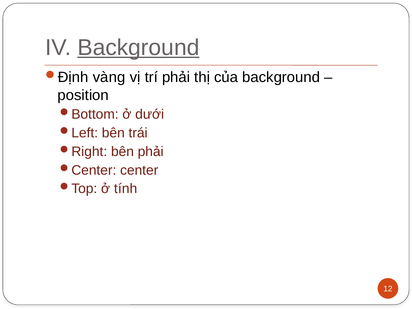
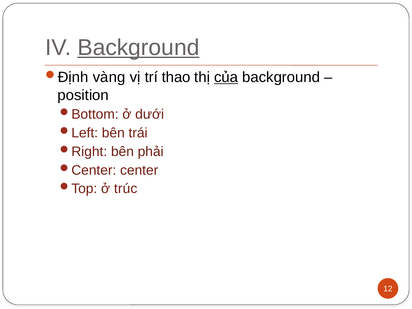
trí phải: phải -> thao (176, 77)
của underline: none -> present (226, 77)
tính: tính -> trúc (126, 189)
